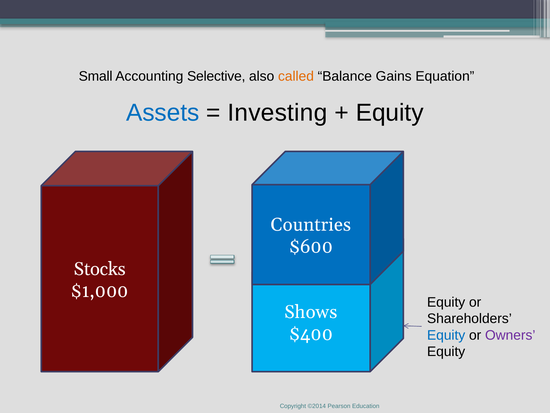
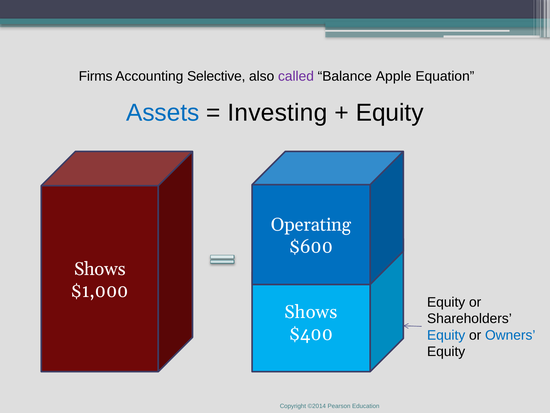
Small: Small -> Firms (96, 76)
called colour: orange -> purple (296, 76)
Gains: Gains -> Apple (394, 76)
Countries: Countries -> Operating (311, 225)
Stocks: Stocks -> Shows (100, 269)
Owners colour: purple -> blue (510, 335)
